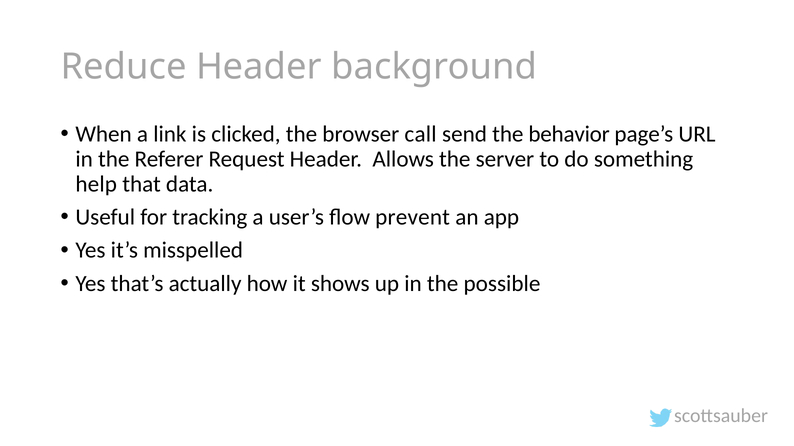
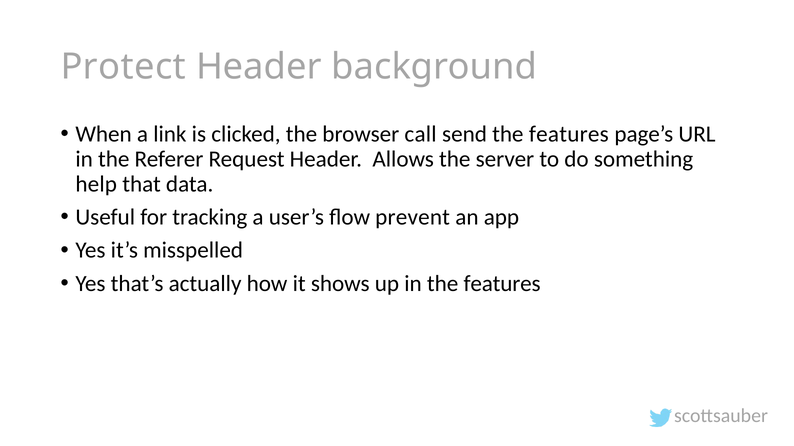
Reduce: Reduce -> Protect (123, 67)
send the behavior: behavior -> features (569, 134)
in the possible: possible -> features (502, 284)
